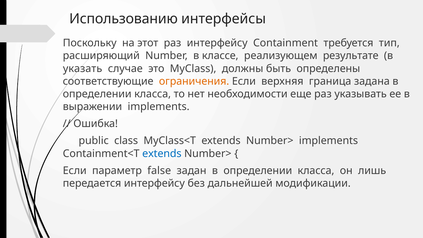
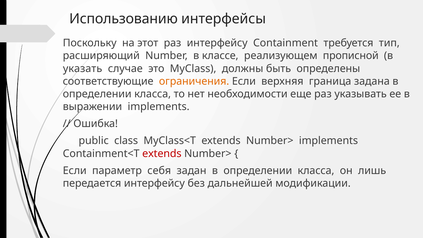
результате: результате -> прописной (351, 56)
extends colour: blue -> red (162, 153)
false: false -> себя (159, 171)
